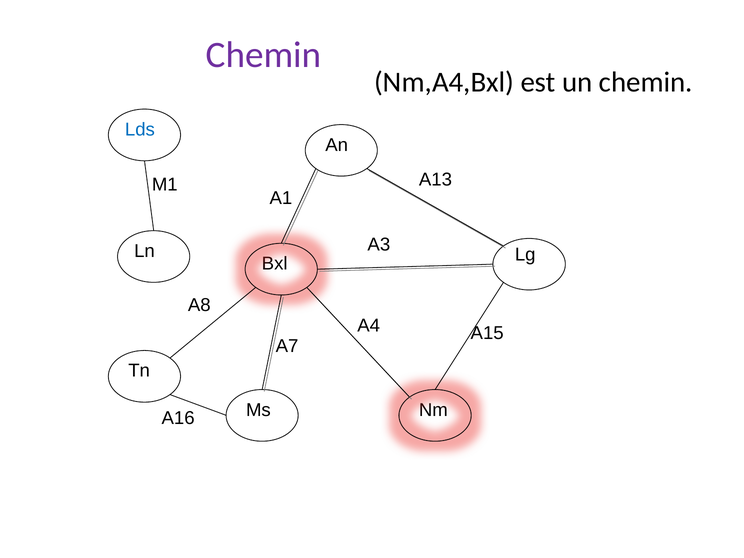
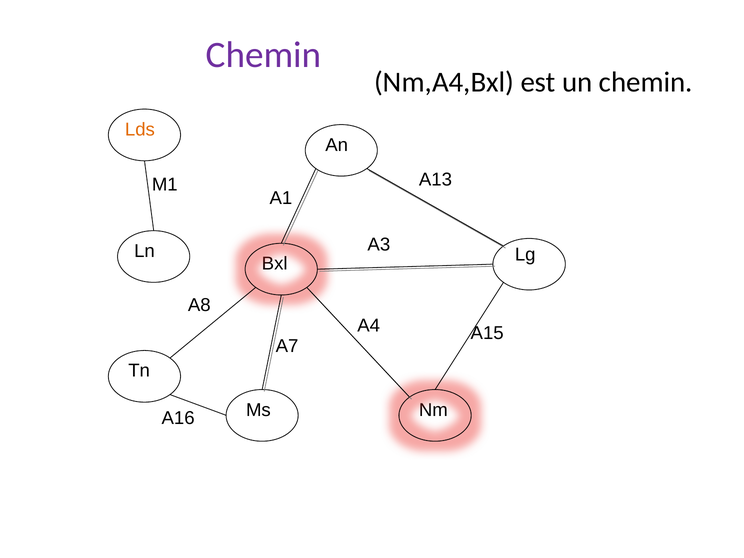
Lds colour: blue -> orange (140, 129)
